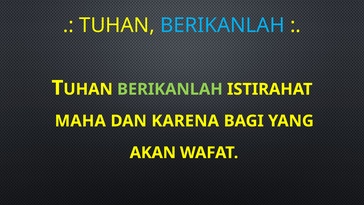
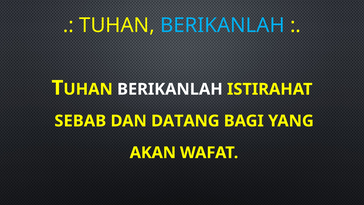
BERIKANLAH colour: light green -> white (170, 89)
MAHA: MAHA -> SEBAB (80, 121)
KARENA: KARENA -> DATANG (185, 121)
